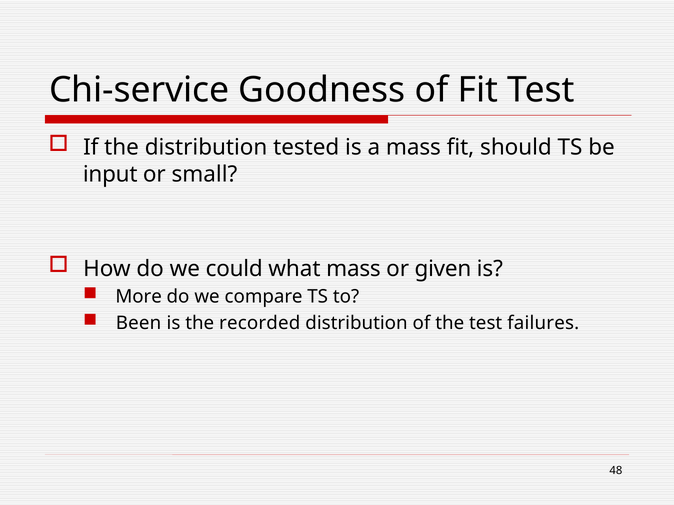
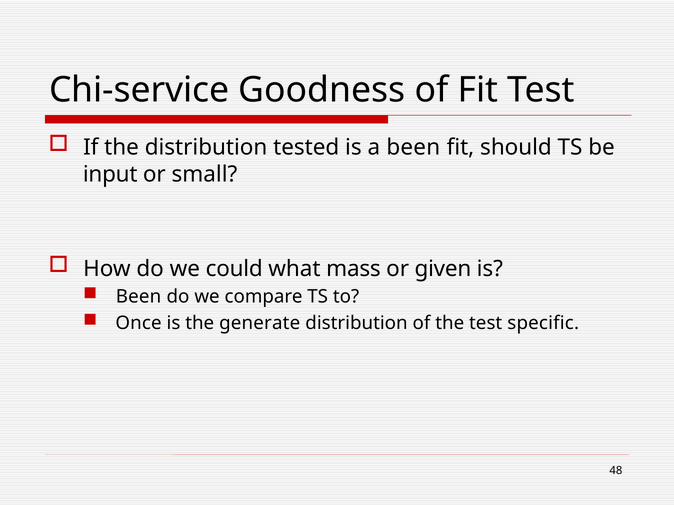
a mass: mass -> been (413, 148)
More: More -> Been (138, 297)
Been: Been -> Once (139, 323)
recorded: recorded -> generate (260, 323)
failures: failures -> specific (543, 323)
